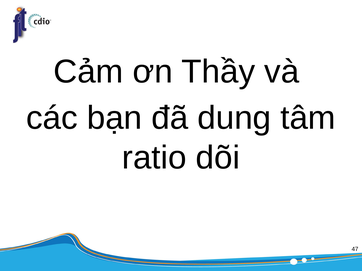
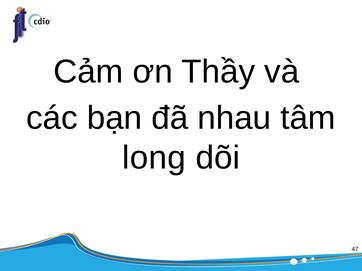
dung: dung -> nhau (234, 118)
ratio: ratio -> long (154, 158)
